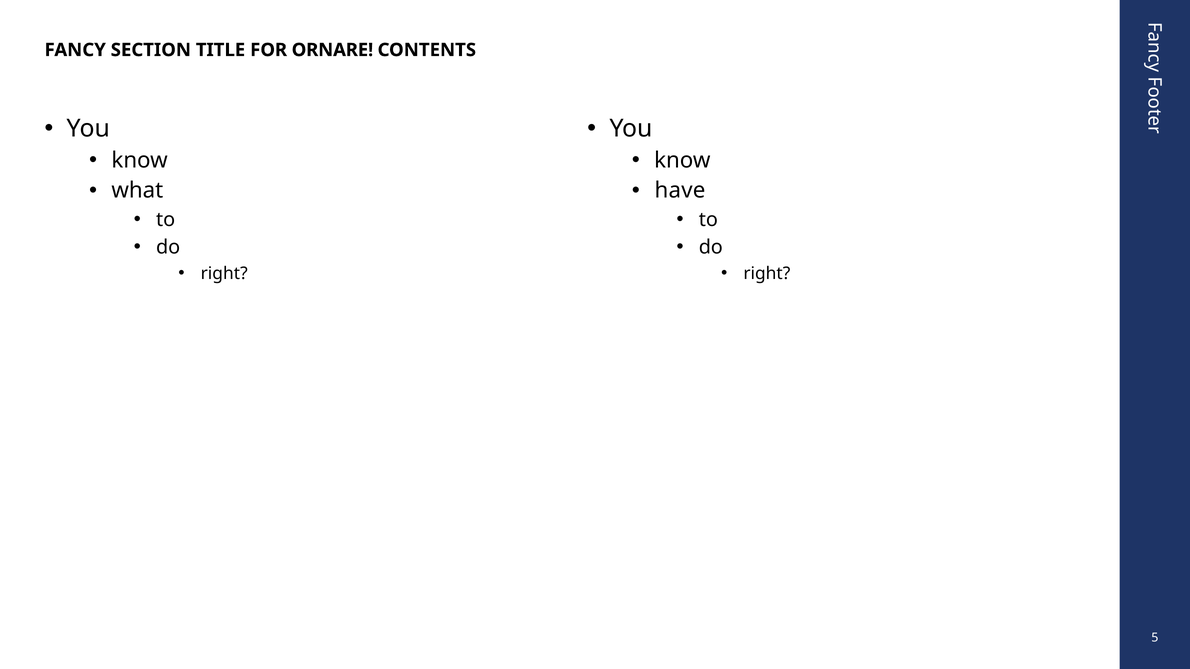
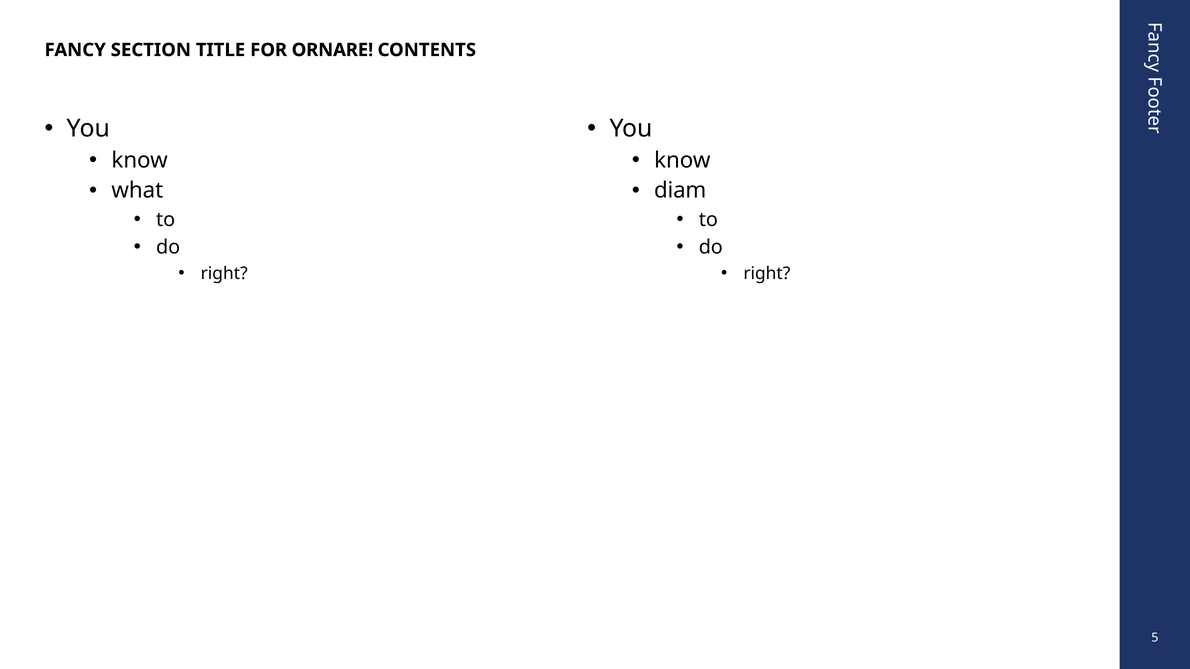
have: have -> diam (680, 191)
